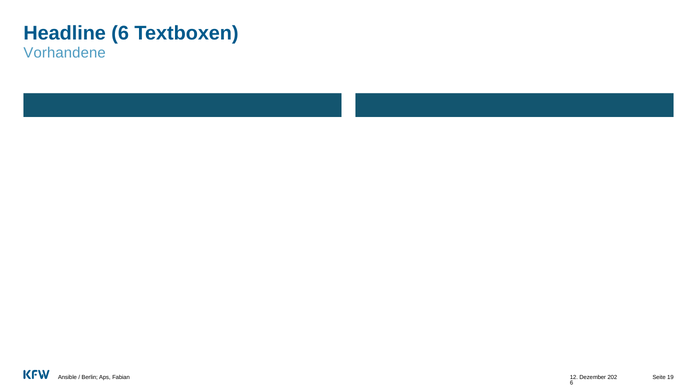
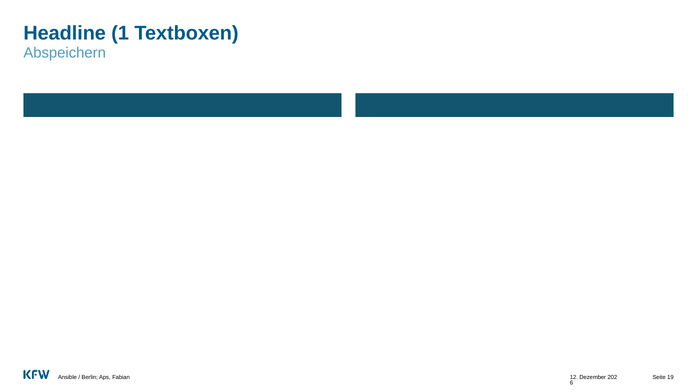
Headline 6: 6 -> 1 (120, 33)
Vorhandene: Vorhandene -> Abspeichern (65, 53)
